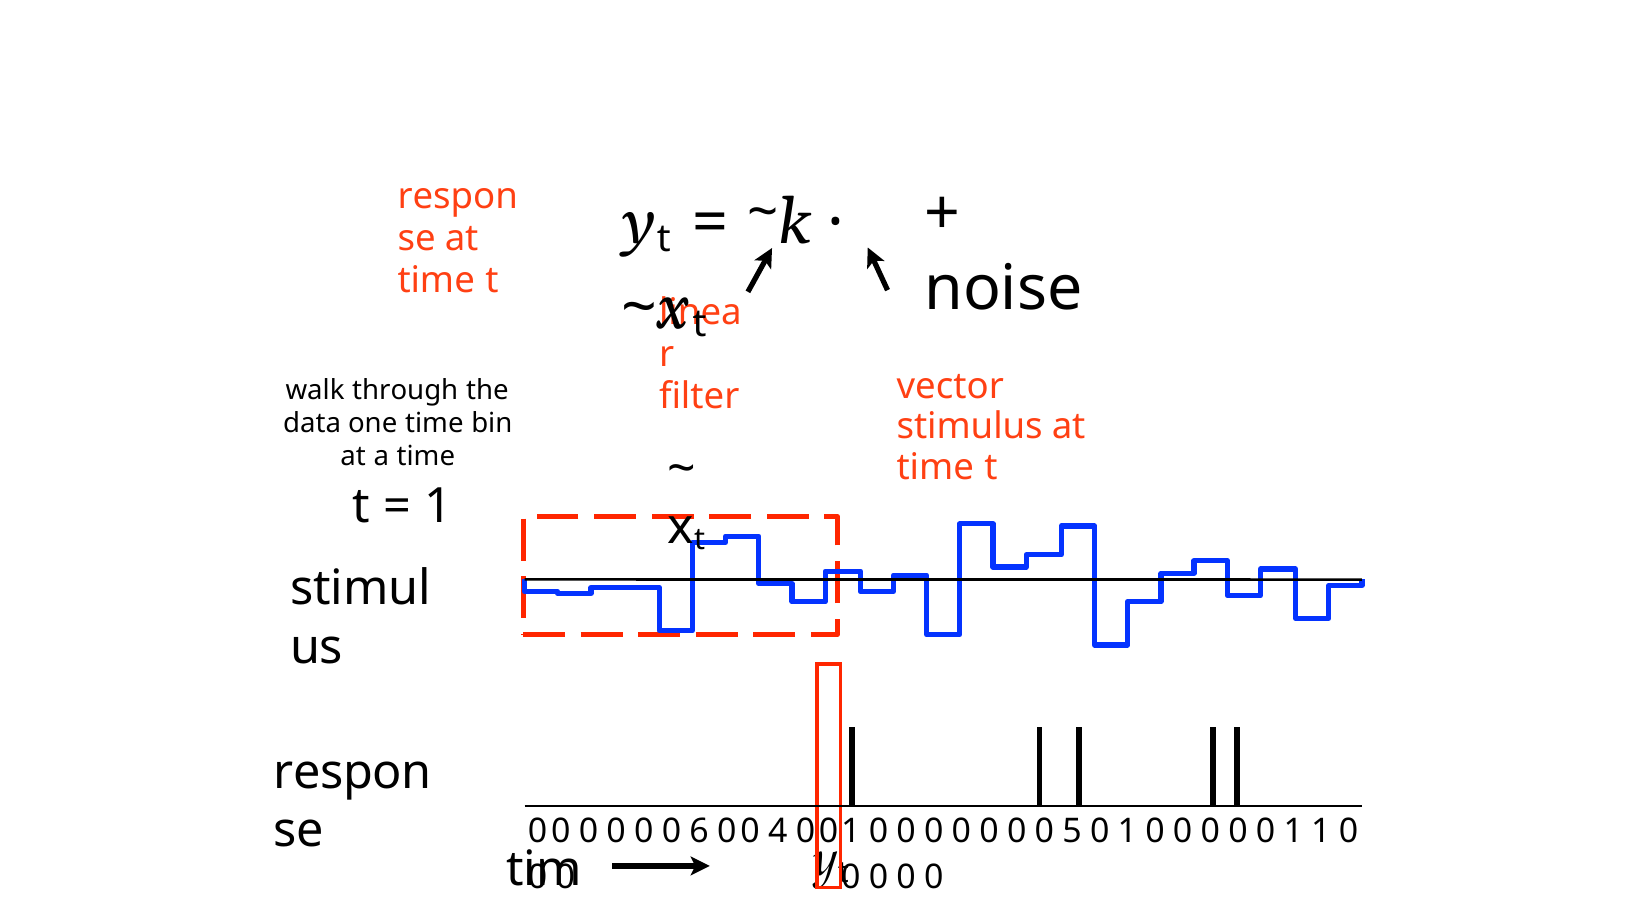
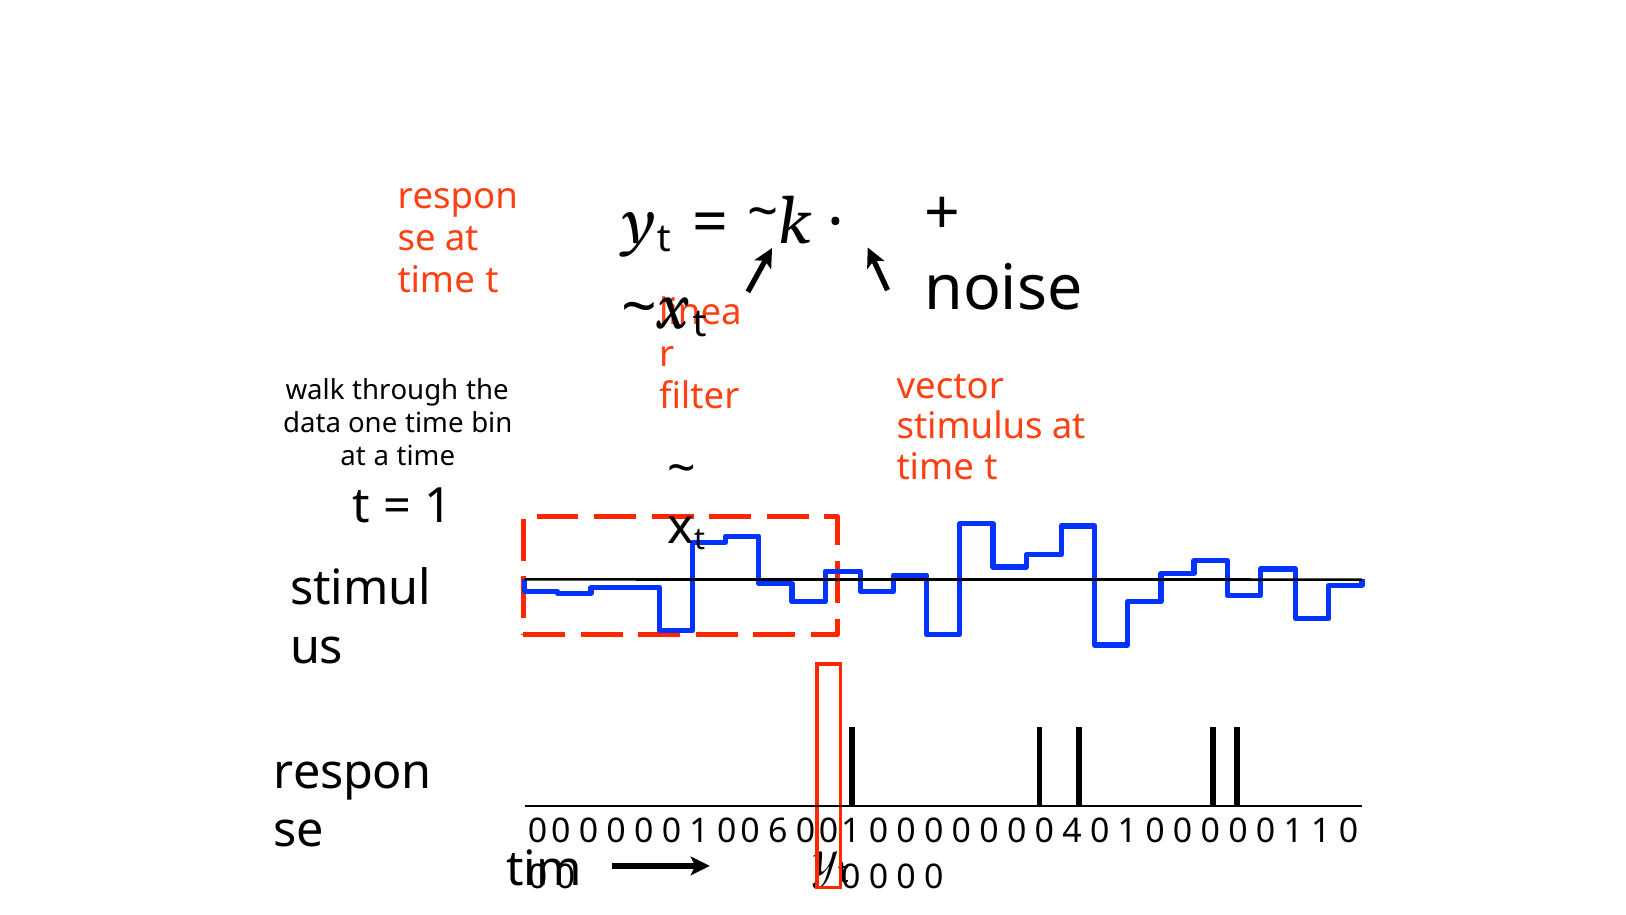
6: 6 -> 1 (699, 831)
4: 4 -> 6 (778, 831)
5: 5 -> 4 (1072, 831)
